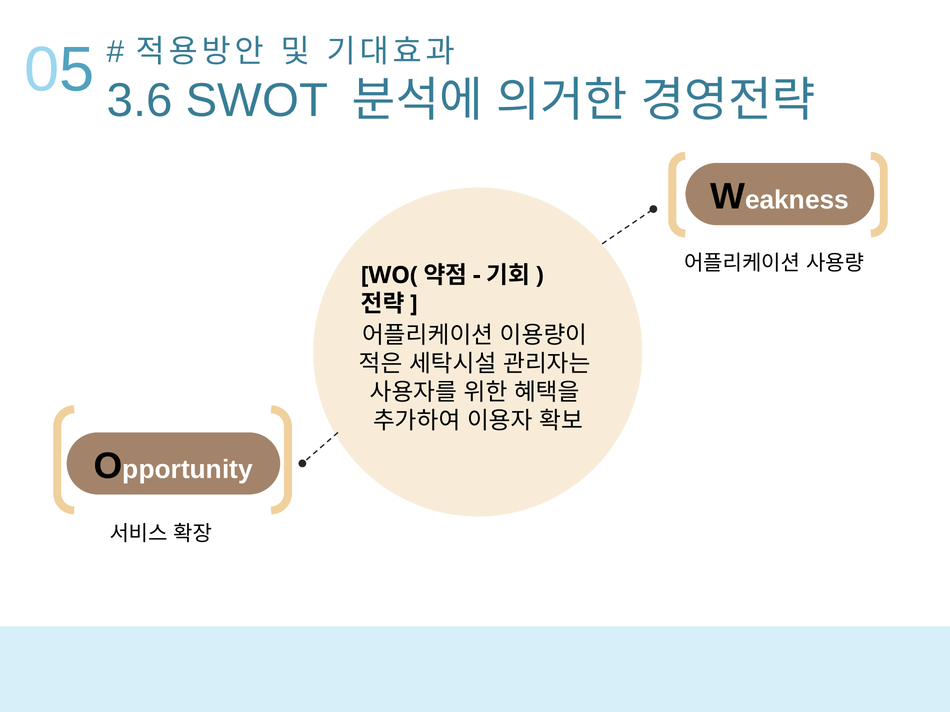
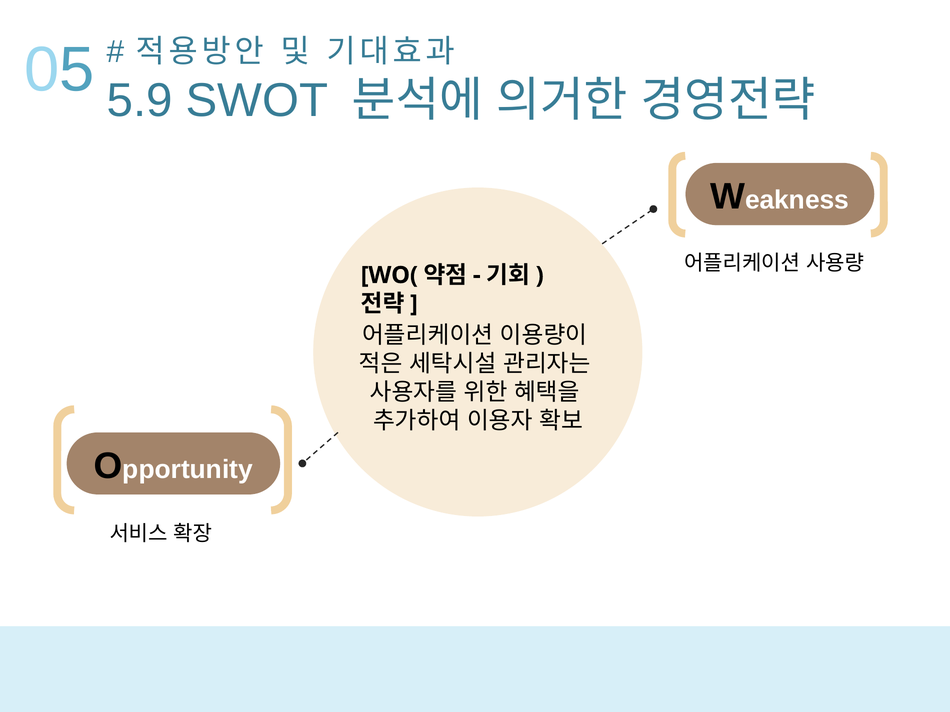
3.6: 3.6 -> 5.9 (140, 101)
